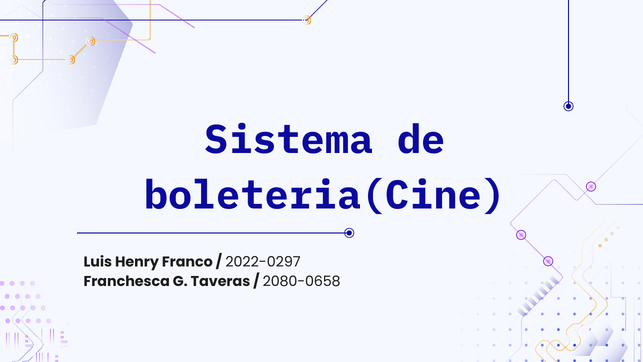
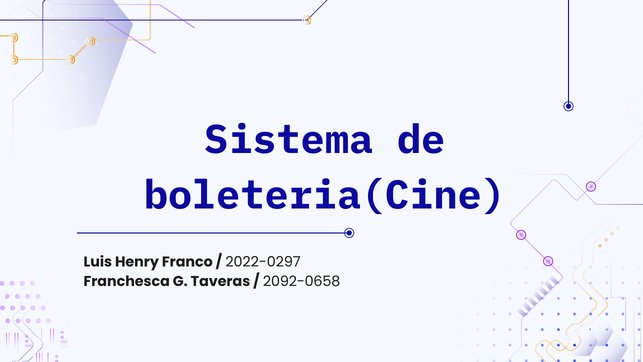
2080-0658: 2080-0658 -> 2092-0658 (302, 281)
